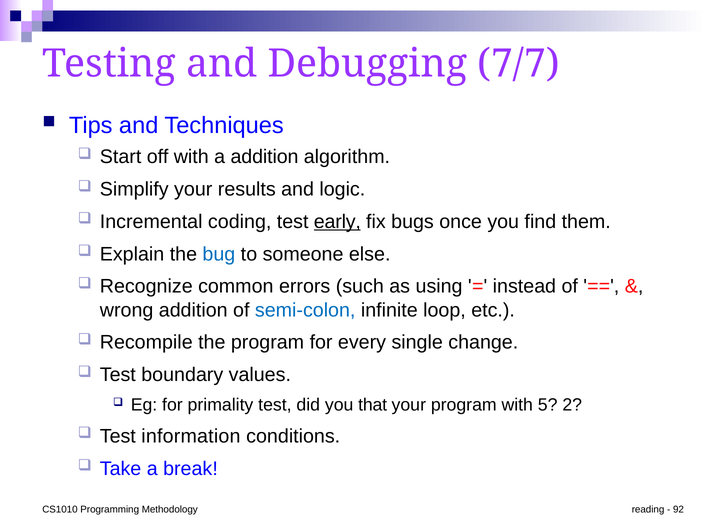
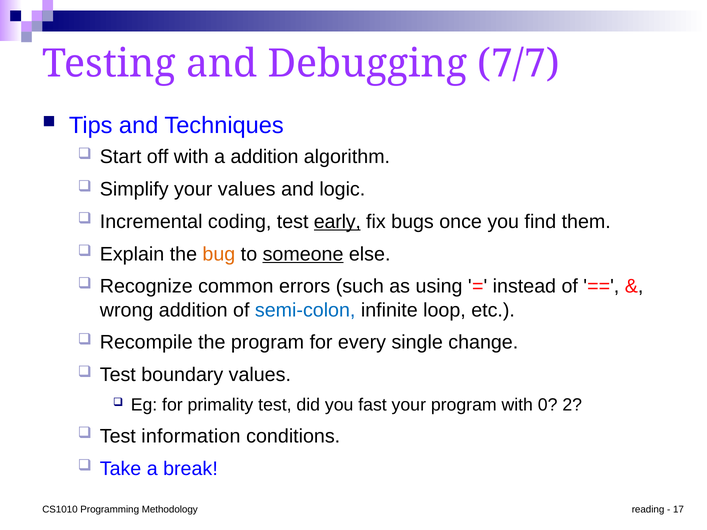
your results: results -> values (247, 189)
bug colour: blue -> orange (219, 254)
someone underline: none -> present (303, 254)
that: that -> fast (373, 405)
5: 5 -> 0 (548, 405)
92: 92 -> 17 (678, 510)
